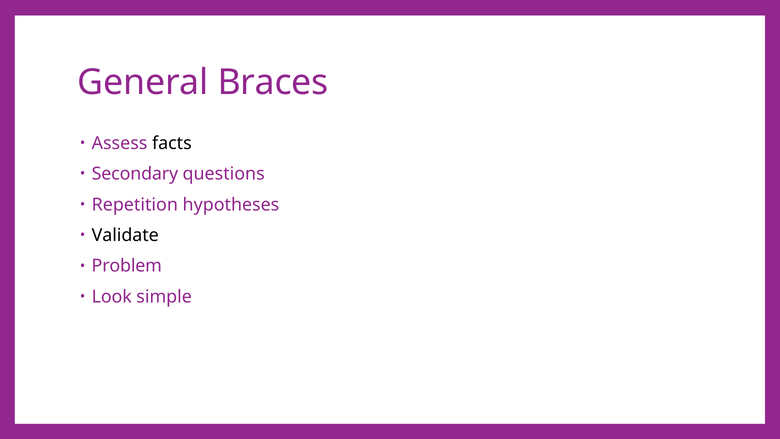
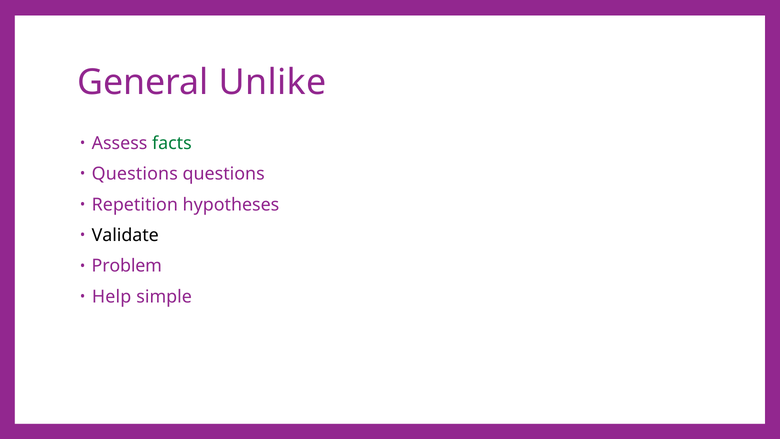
Braces: Braces -> Unlike (273, 82)
facts colour: black -> green (172, 143)
Secondary: Secondary -> Questions (135, 174)
Look: Look -> Help (112, 297)
